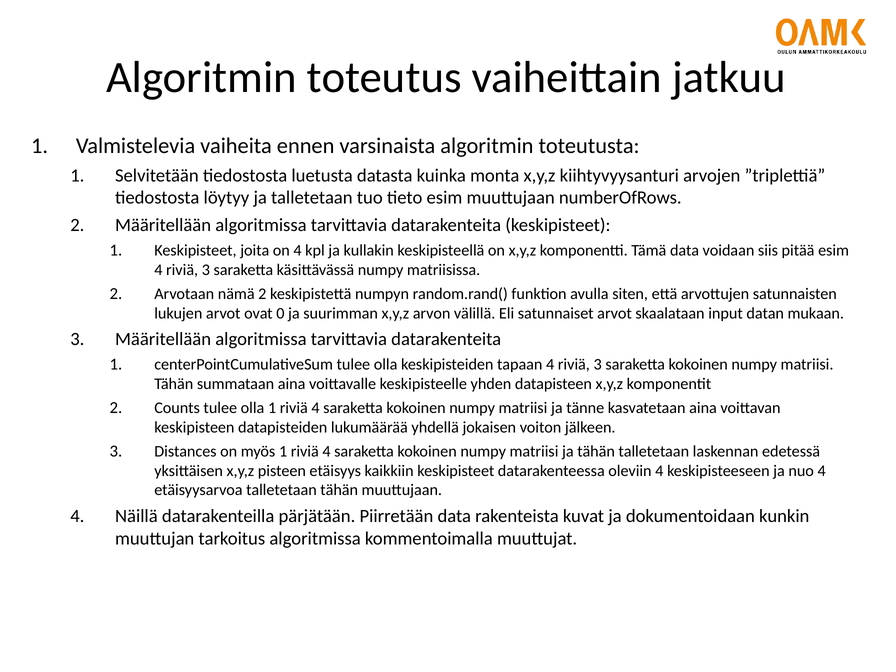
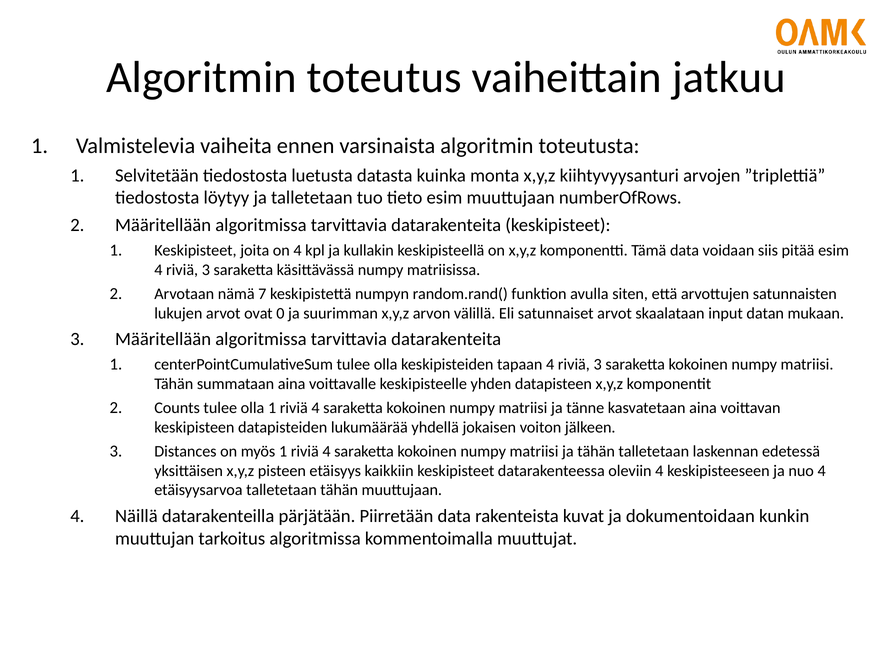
nämä 2: 2 -> 7 (262, 294)
